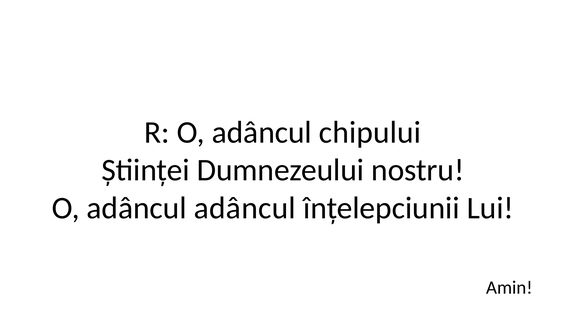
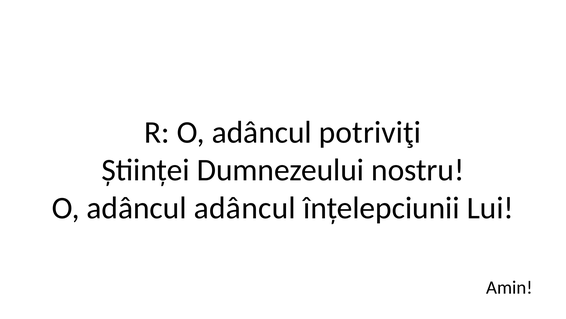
chipului: chipului -> potriviţi (370, 132)
